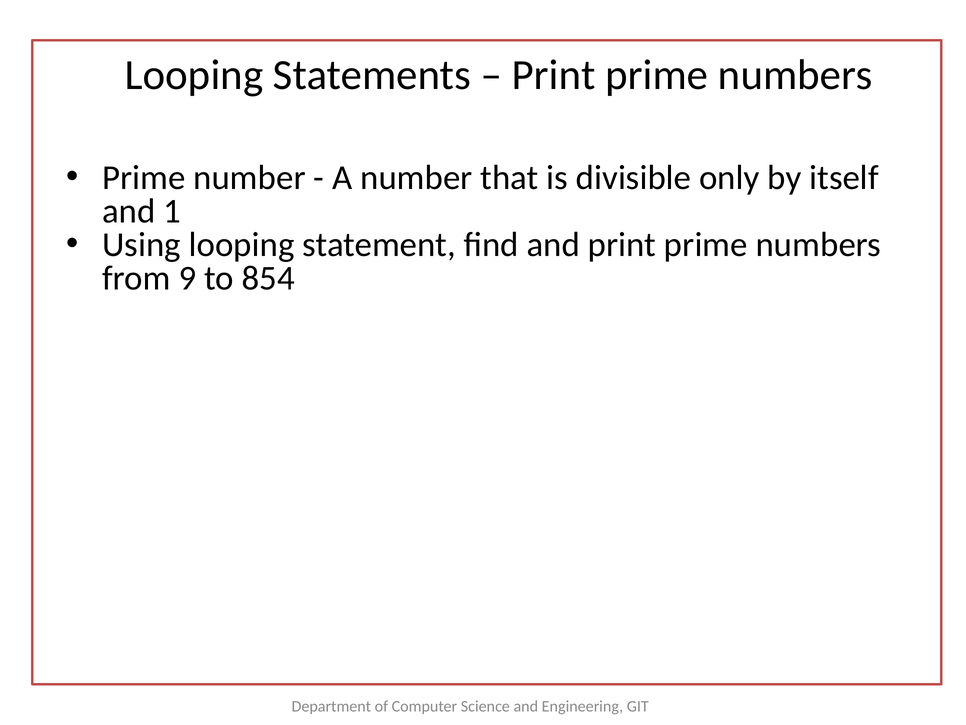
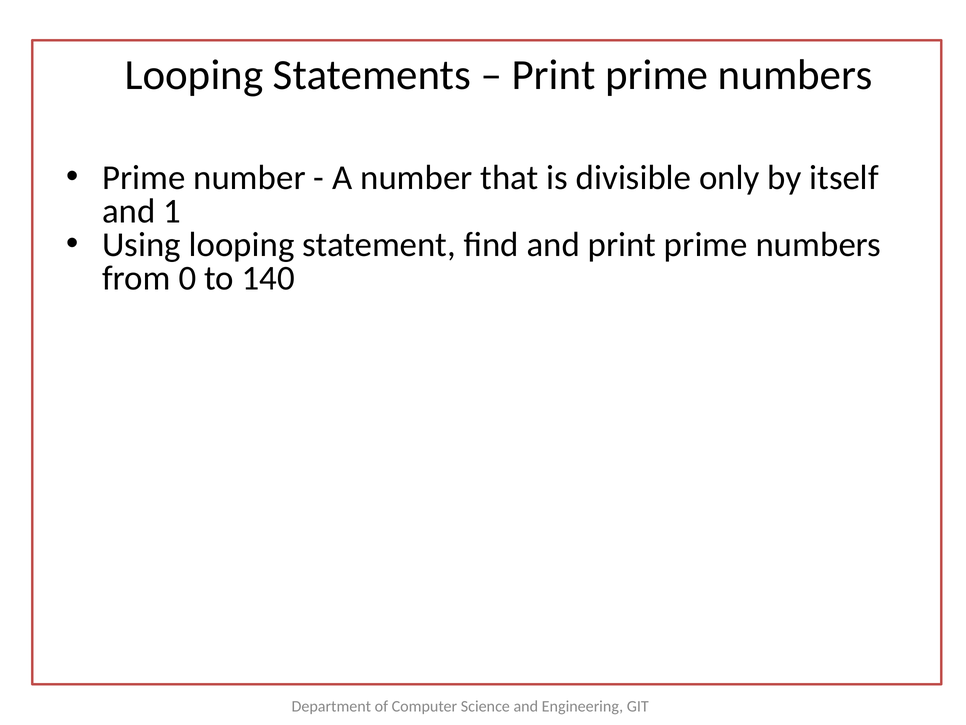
9: 9 -> 0 (187, 278)
854: 854 -> 140 (268, 278)
